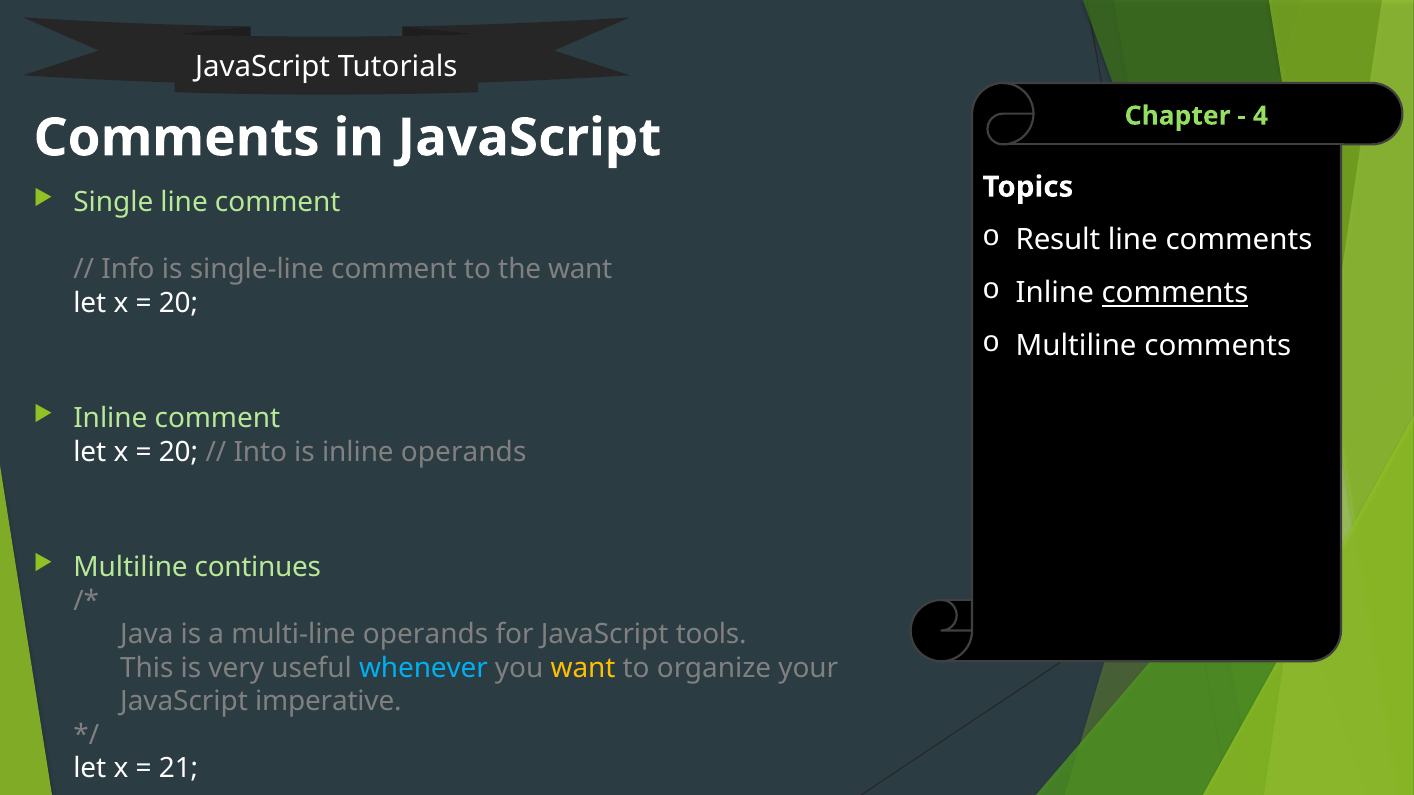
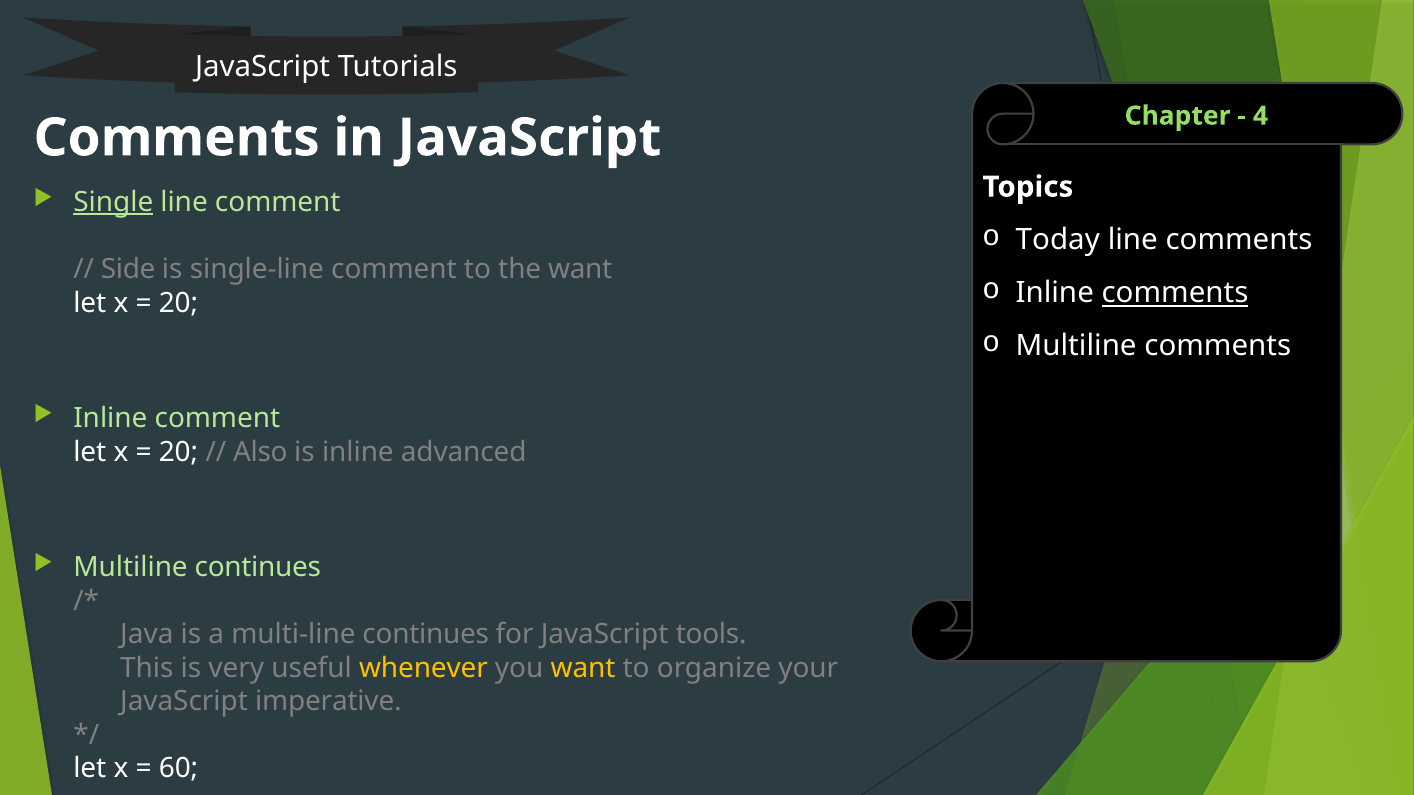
Single underline: none -> present (113, 202)
Result: Result -> Today (1058, 240)
Info: Info -> Side (128, 270)
Into: Into -> Also (260, 452)
inline operands: operands -> advanced (464, 452)
multi-line operands: operands -> continues (426, 635)
whenever colour: light blue -> yellow (424, 668)
21: 21 -> 60 (179, 769)
